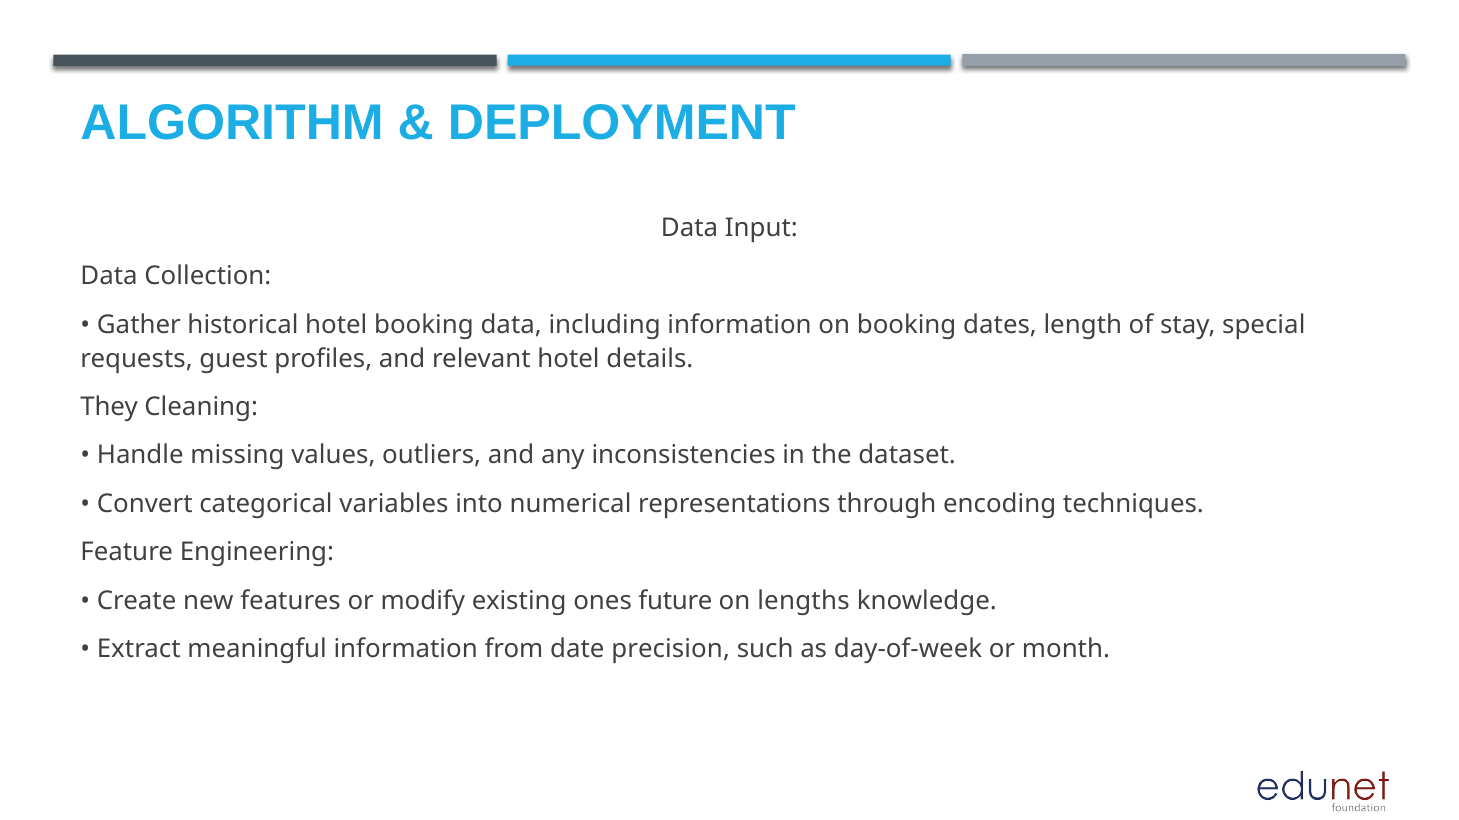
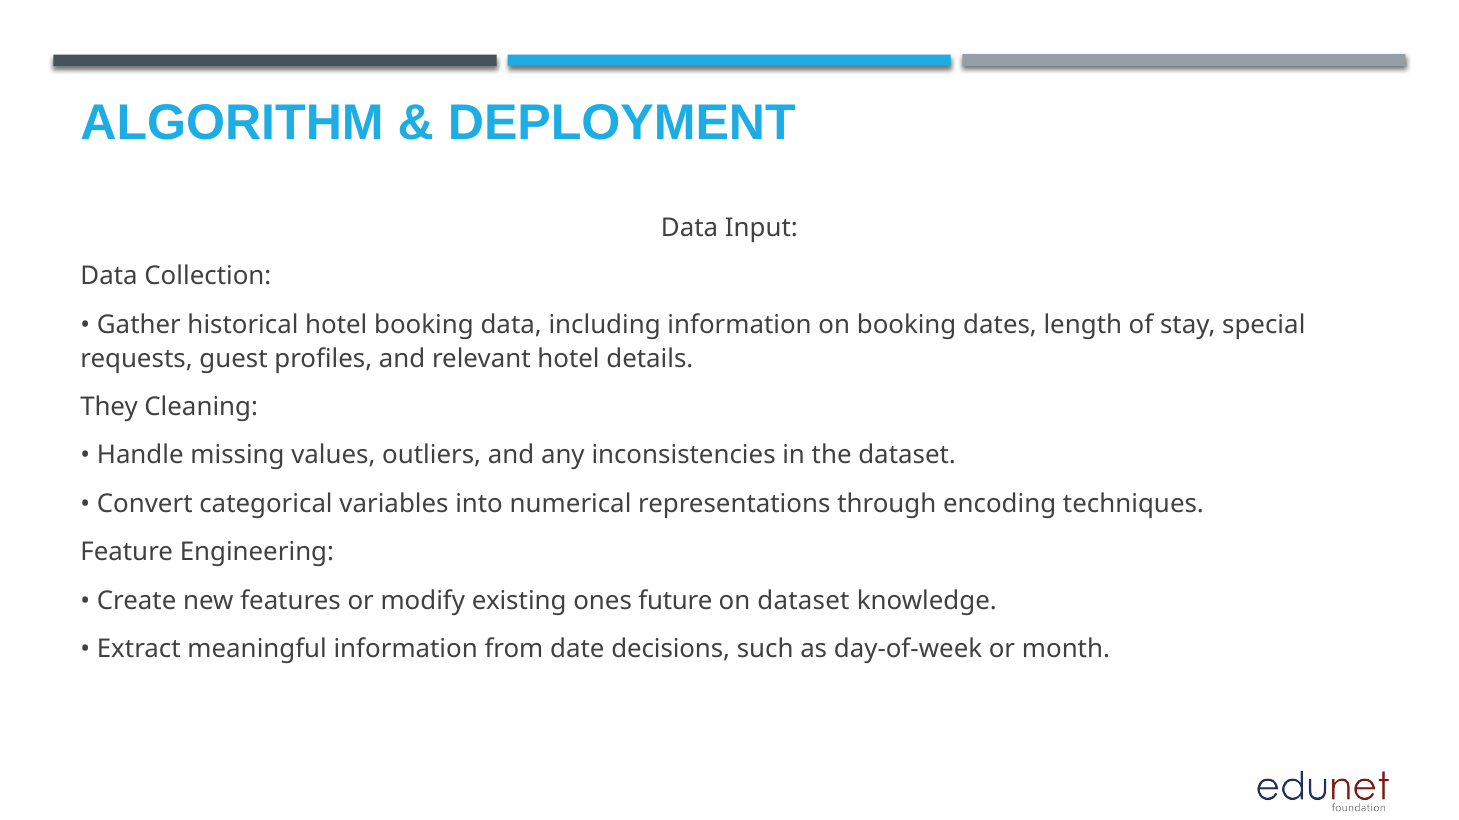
on lengths: lengths -> dataset (803, 601)
precision: precision -> decisions (671, 650)
